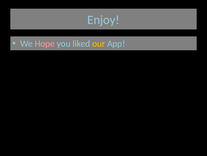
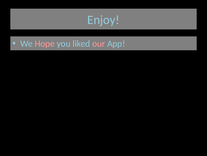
our colour: yellow -> pink (99, 43)
